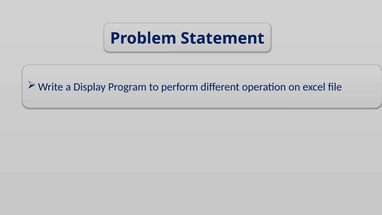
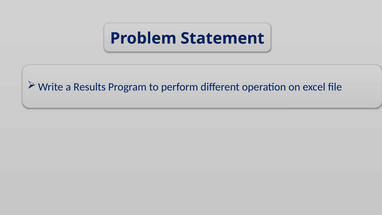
Display: Display -> Results (90, 87)
